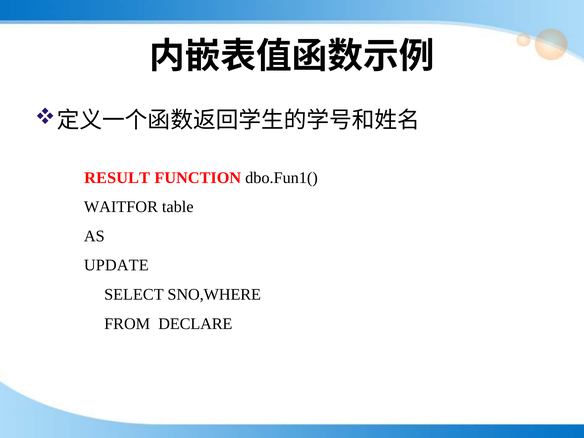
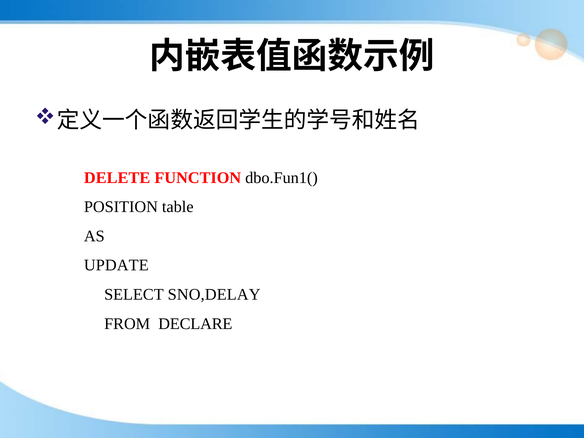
RESULT: RESULT -> DELETE (117, 178)
WAITFOR: WAITFOR -> POSITION (121, 207)
SNO,WHERE: SNO,WHERE -> SNO,DELAY (214, 294)
